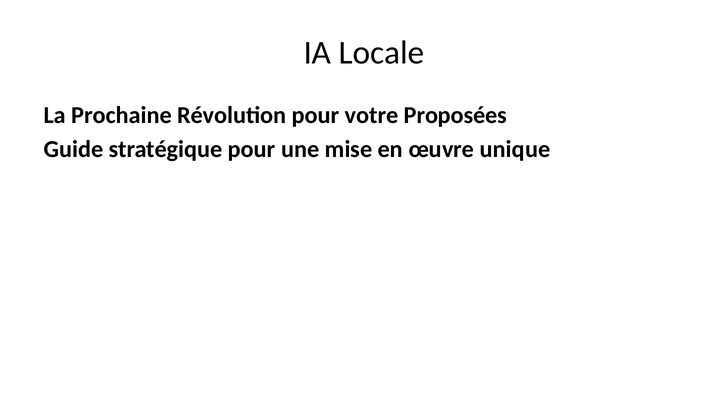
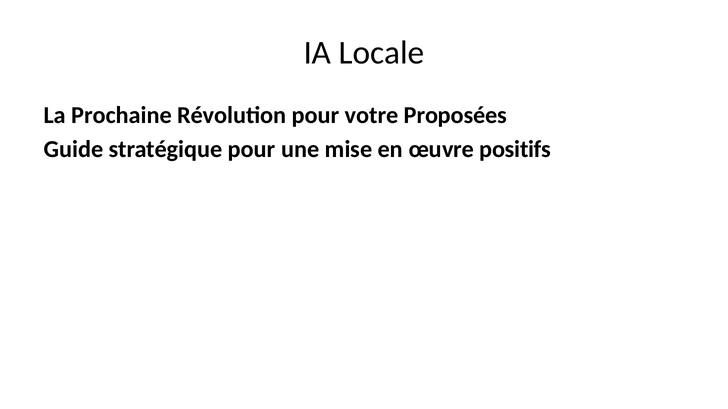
unique: unique -> positifs (515, 149)
